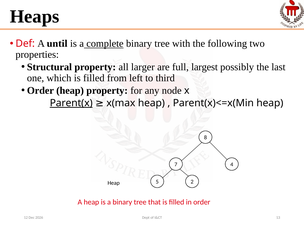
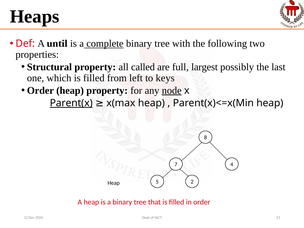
larger: larger -> called (143, 67)
third: third -> keys (165, 78)
node underline: none -> present (172, 90)
